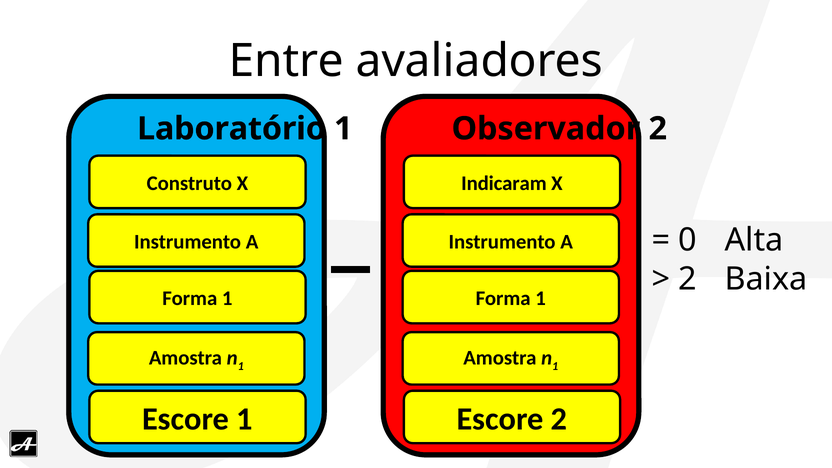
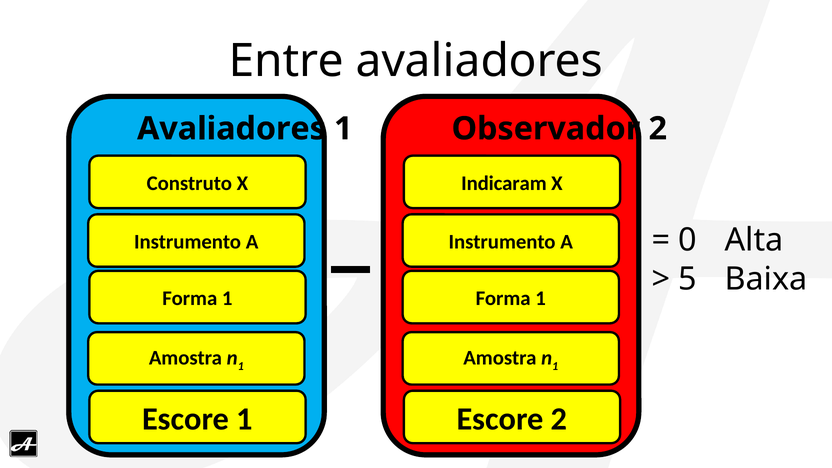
Laboratório: Laboratório -> Avaliadores (231, 129)
2: 2 -> 5 (688, 279)
